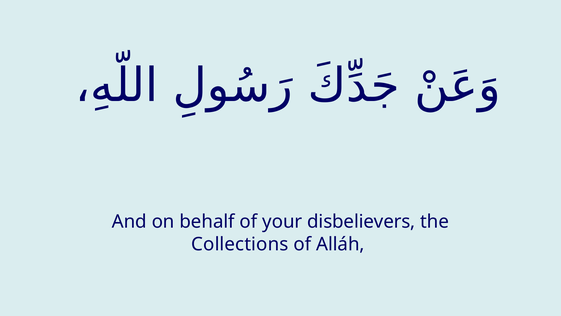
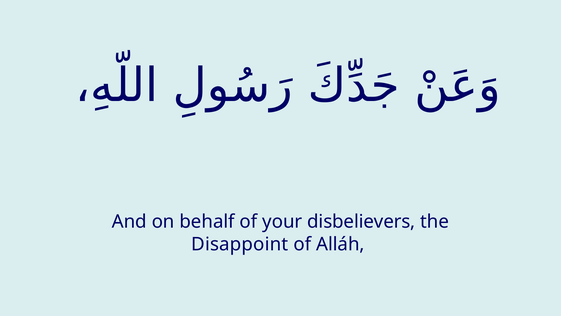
Collections: Collections -> Disappoint (240, 244)
